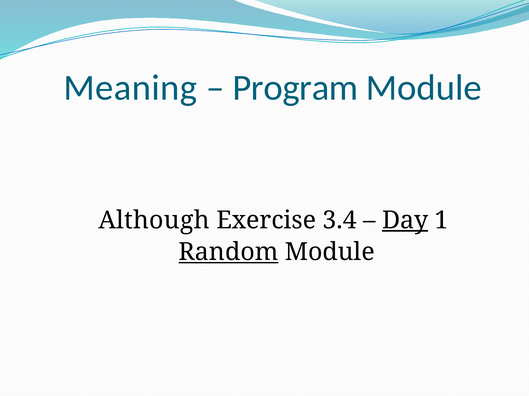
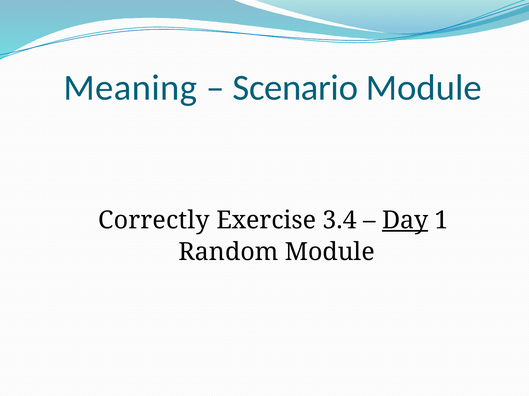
Program: Program -> Scenario (295, 88)
Although: Although -> Correctly (154, 221)
Random underline: present -> none (228, 252)
